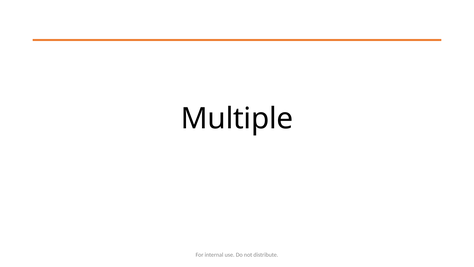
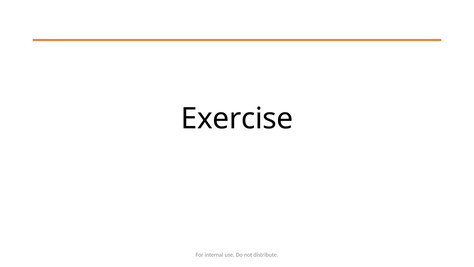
Multiple: Multiple -> Exercise (237, 118)
